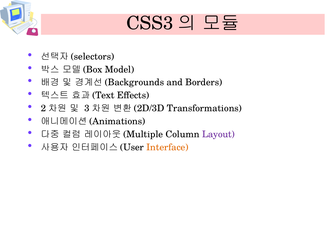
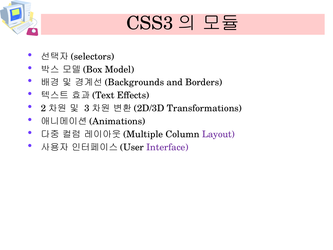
Interface colour: orange -> purple (167, 147)
